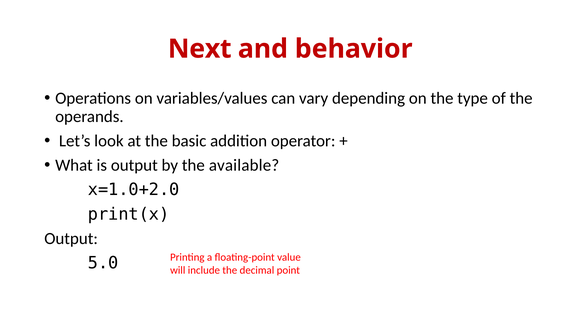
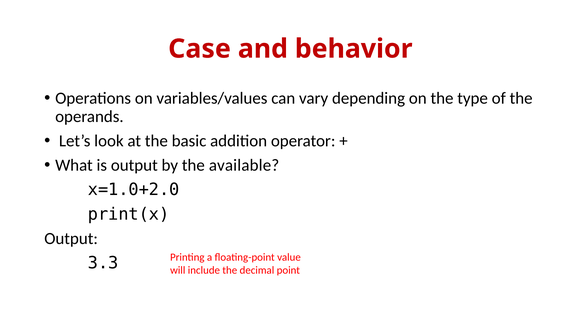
Next: Next -> Case (200, 49)
5.0: 5.0 -> 3.3 (103, 263)
